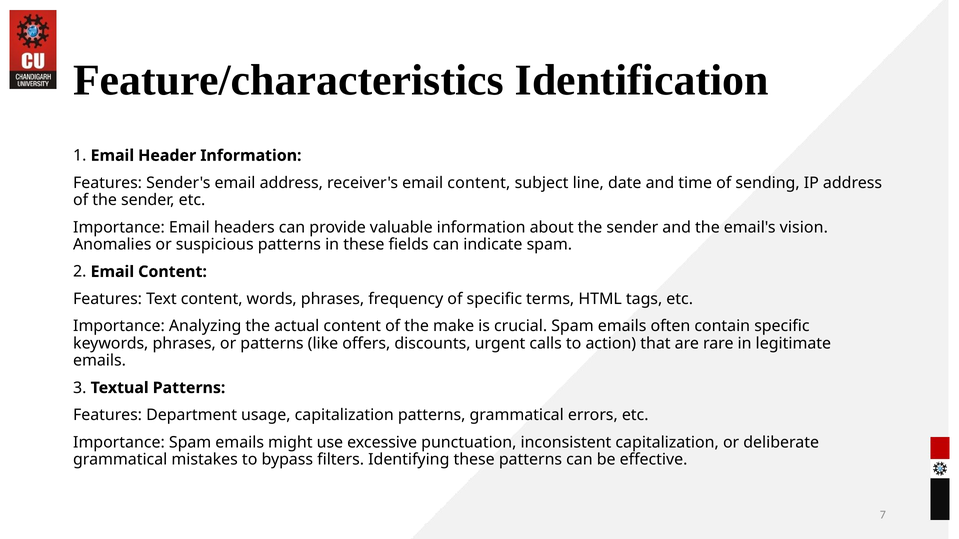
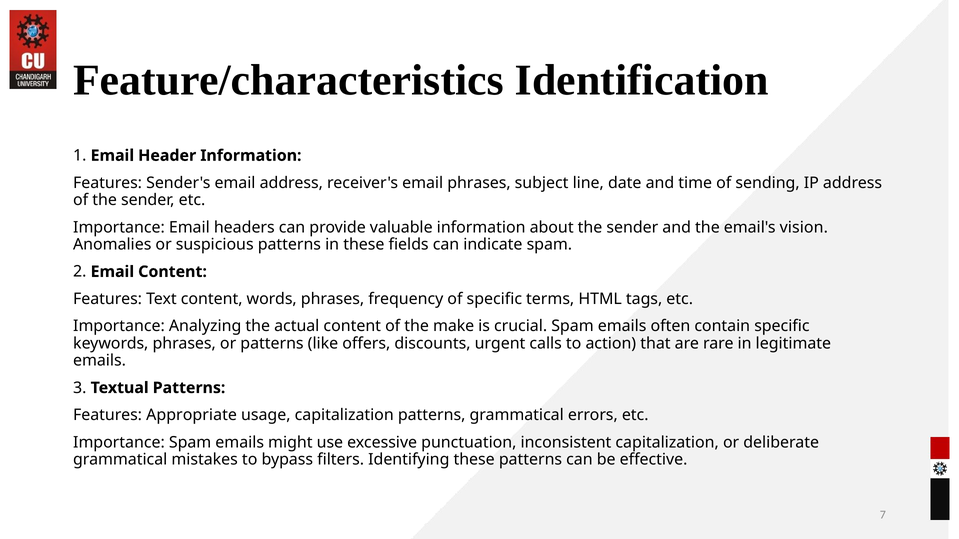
receiver's email content: content -> phrases (479, 183)
Department: Department -> Appropriate (192, 415)
